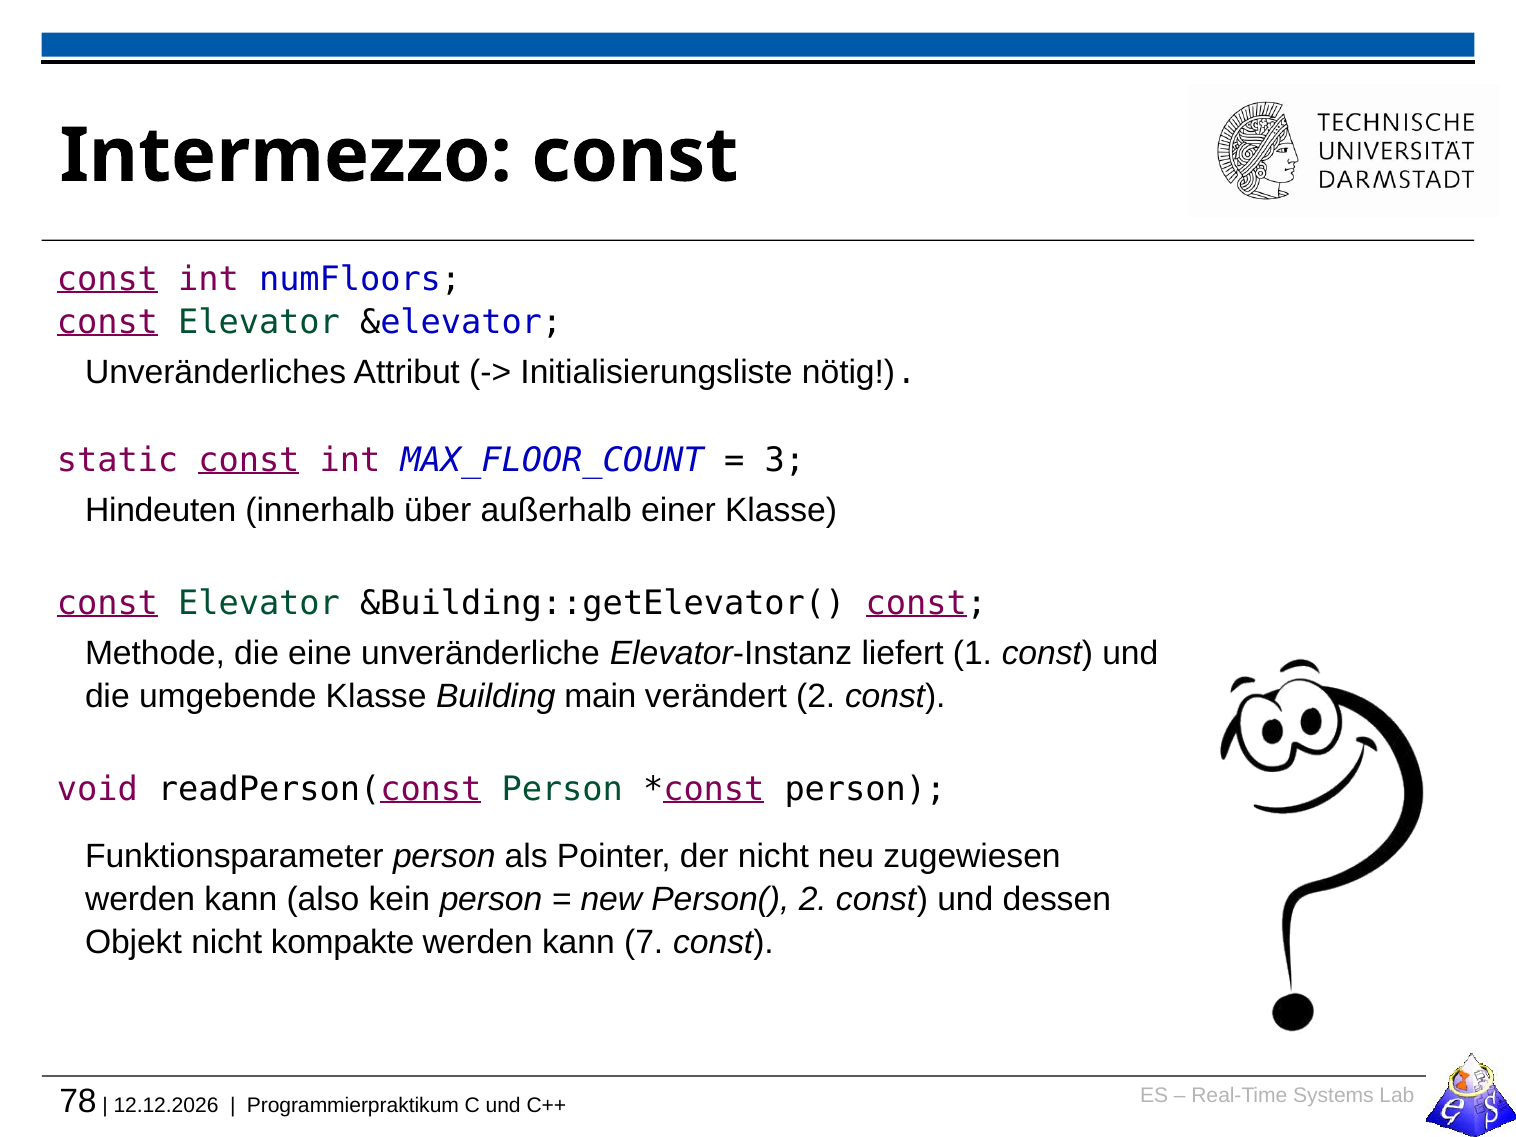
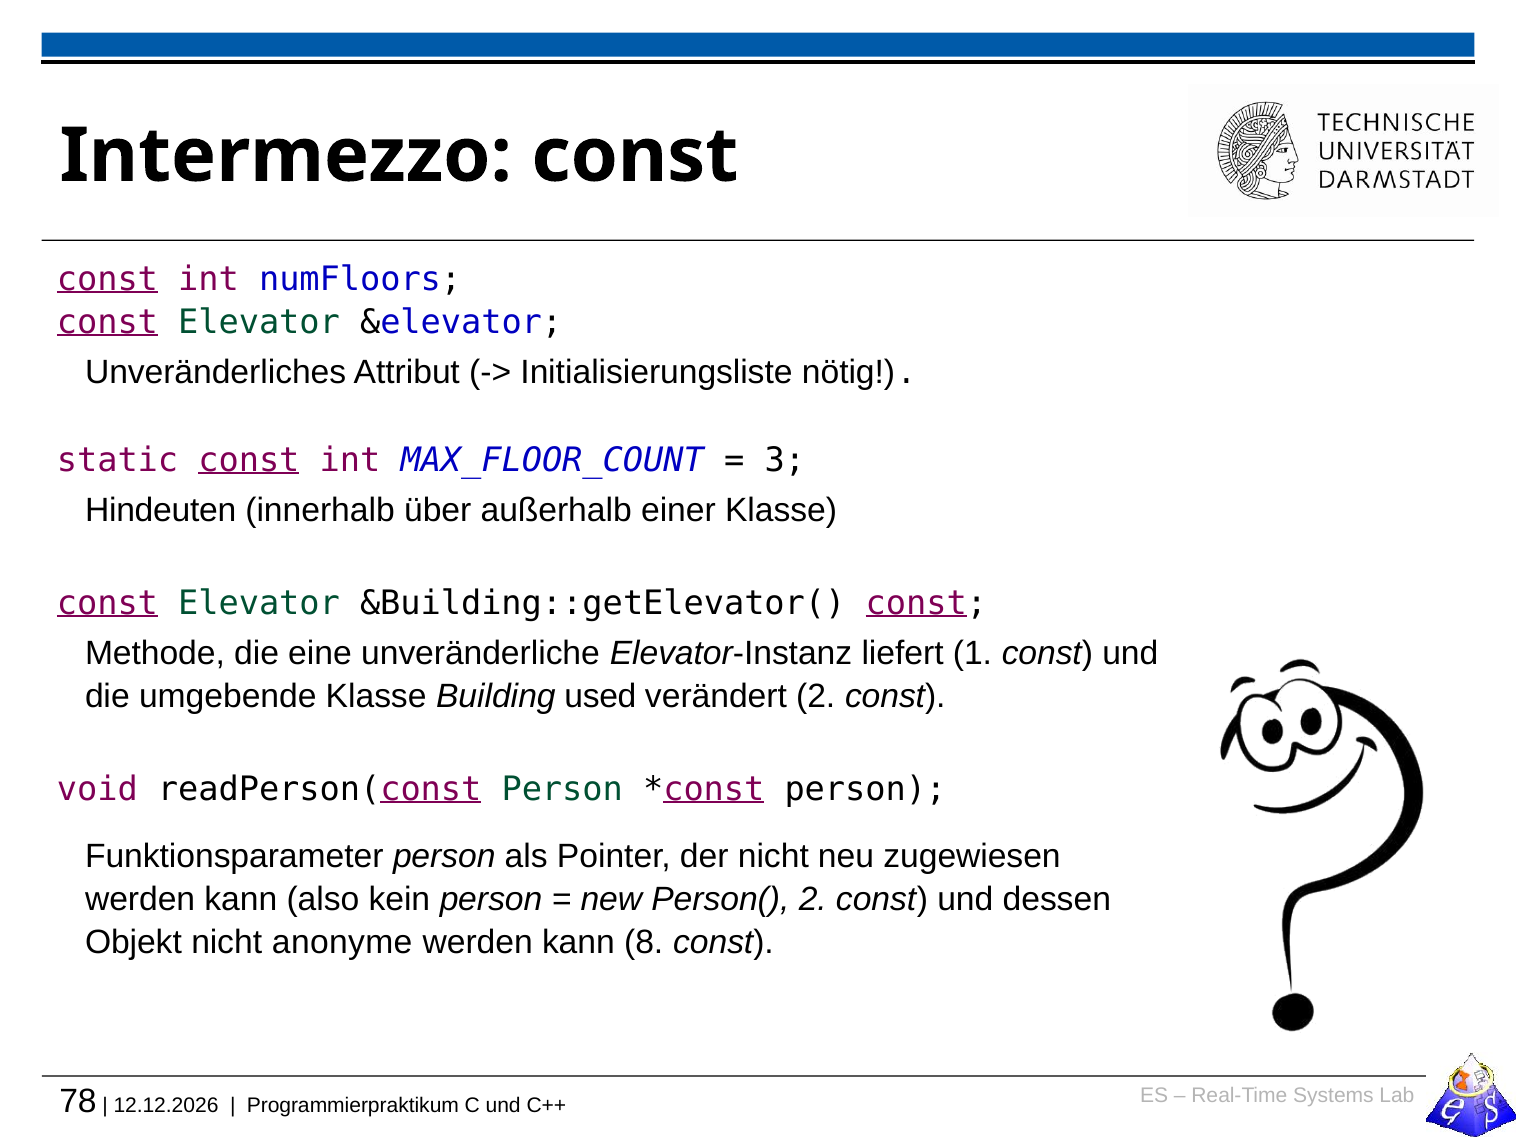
main: main -> used (600, 696)
kompakte: kompakte -> anonyme (342, 943)
7: 7 -> 8 (644, 943)
